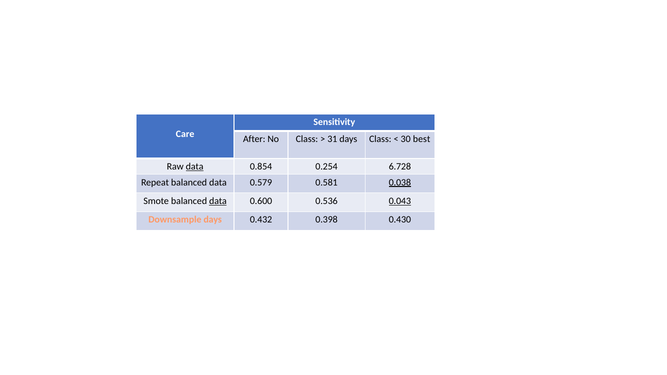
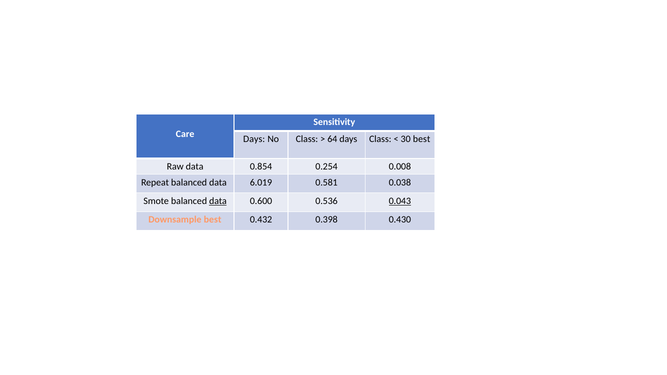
After: After -> Days (254, 139)
31: 31 -> 64 (332, 139)
data underline: present -> none (195, 167)
6.728: 6.728 -> 0.008 (400, 167)
0.579: 0.579 -> 6.019 (261, 182)
0.038 underline: present -> none (400, 182)
Downsample days: days -> best (213, 220)
